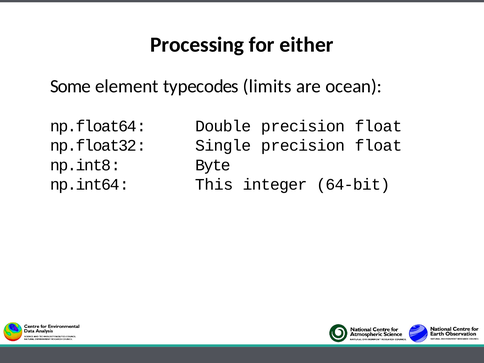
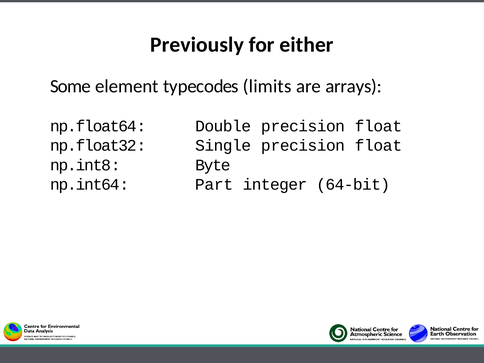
Processing: Processing -> Previously (197, 45)
ocean: ocean -> arrays (354, 86)
This: This -> Part (214, 184)
